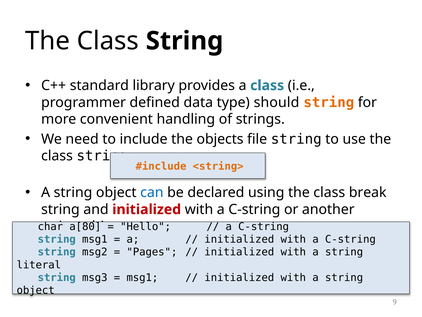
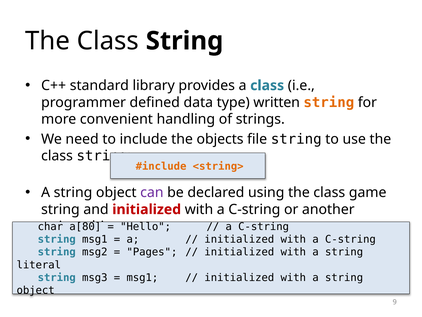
should: should -> written (277, 102)
can colour: blue -> purple (152, 192)
break: break -> game (368, 192)
